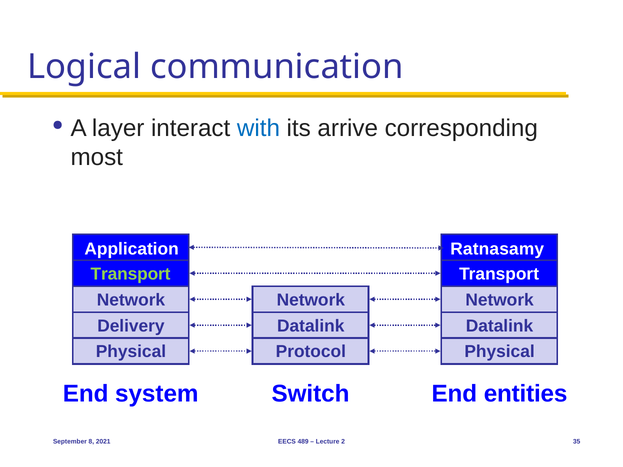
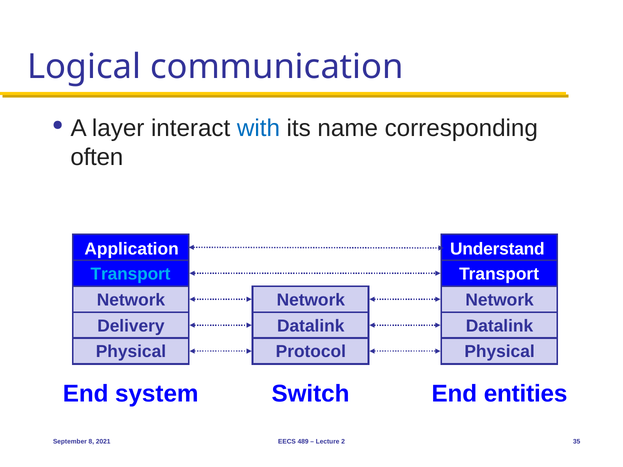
arrive: arrive -> name (348, 128)
most: most -> often (97, 157)
Ratnasamy: Ratnasamy -> Understand (497, 249)
Transport colour: light green -> light blue (131, 274)
